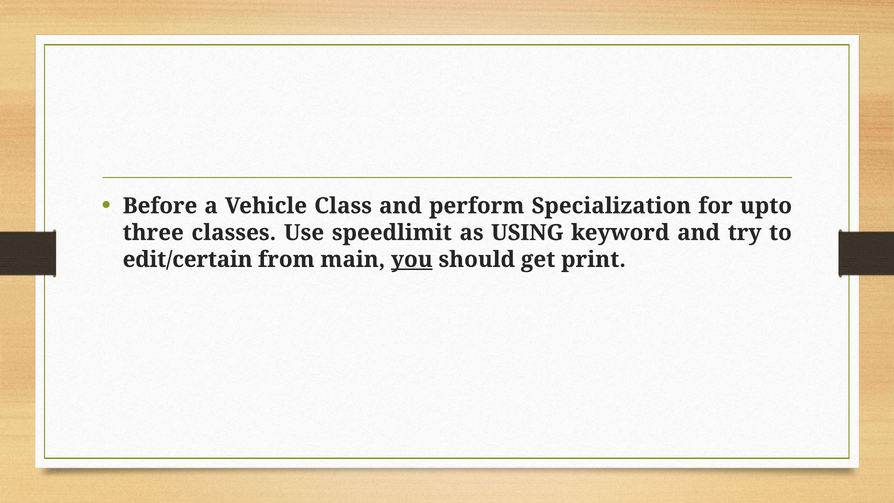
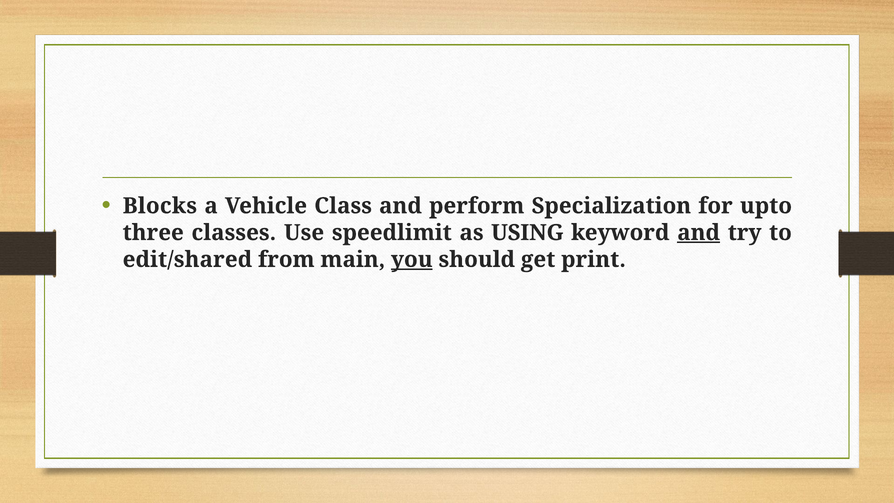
Before: Before -> Blocks (160, 206)
and underline: none -> present (699, 233)
edit/certain: edit/certain -> edit/shared (187, 259)
